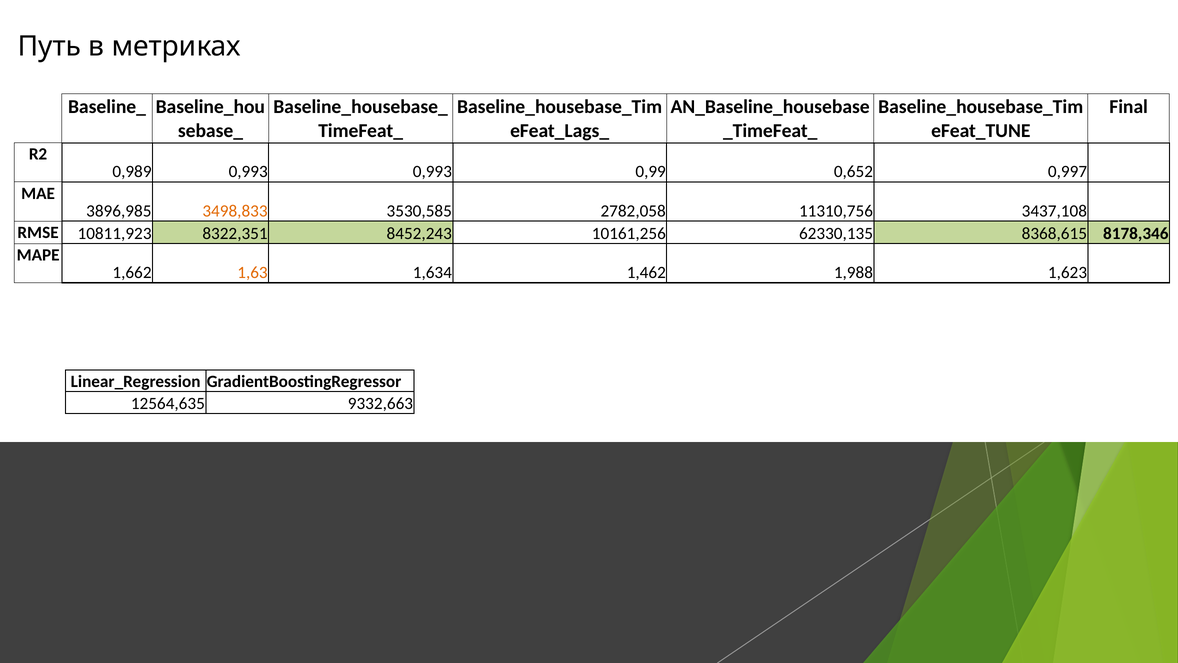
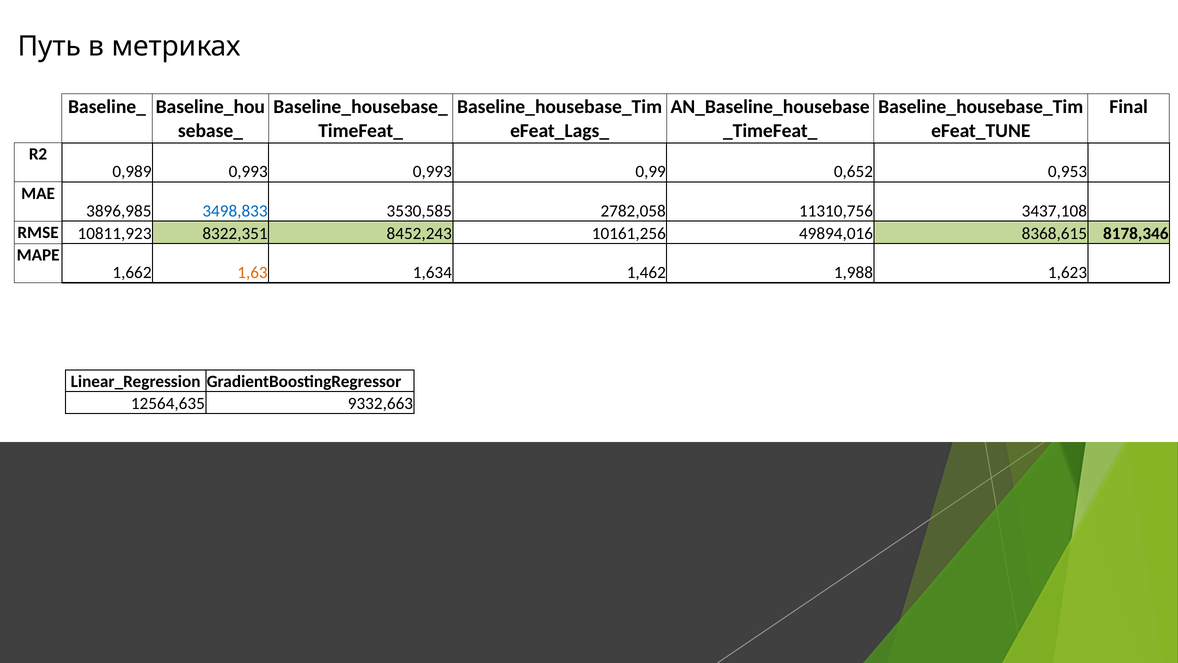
0,997: 0,997 -> 0,953 (1068, 172)
3498,833 colour: orange -> blue (235, 211)
62330,135: 62330,135 -> 49894,016 (836, 233)
